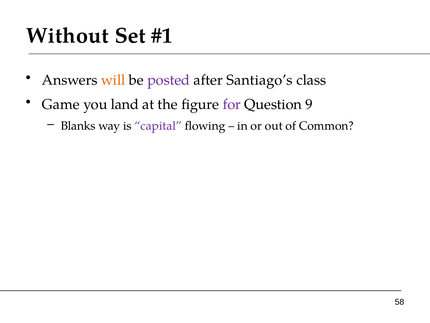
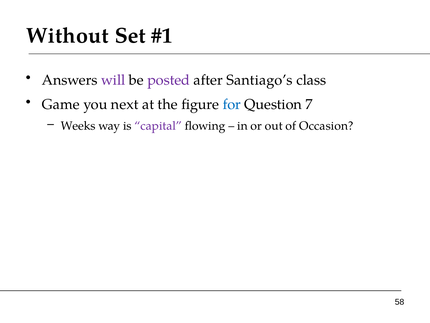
will colour: orange -> purple (113, 80)
land: land -> next (125, 104)
for colour: purple -> blue (232, 104)
9: 9 -> 7 (309, 104)
Blanks: Blanks -> Weeks (78, 126)
Common: Common -> Occasion (326, 126)
